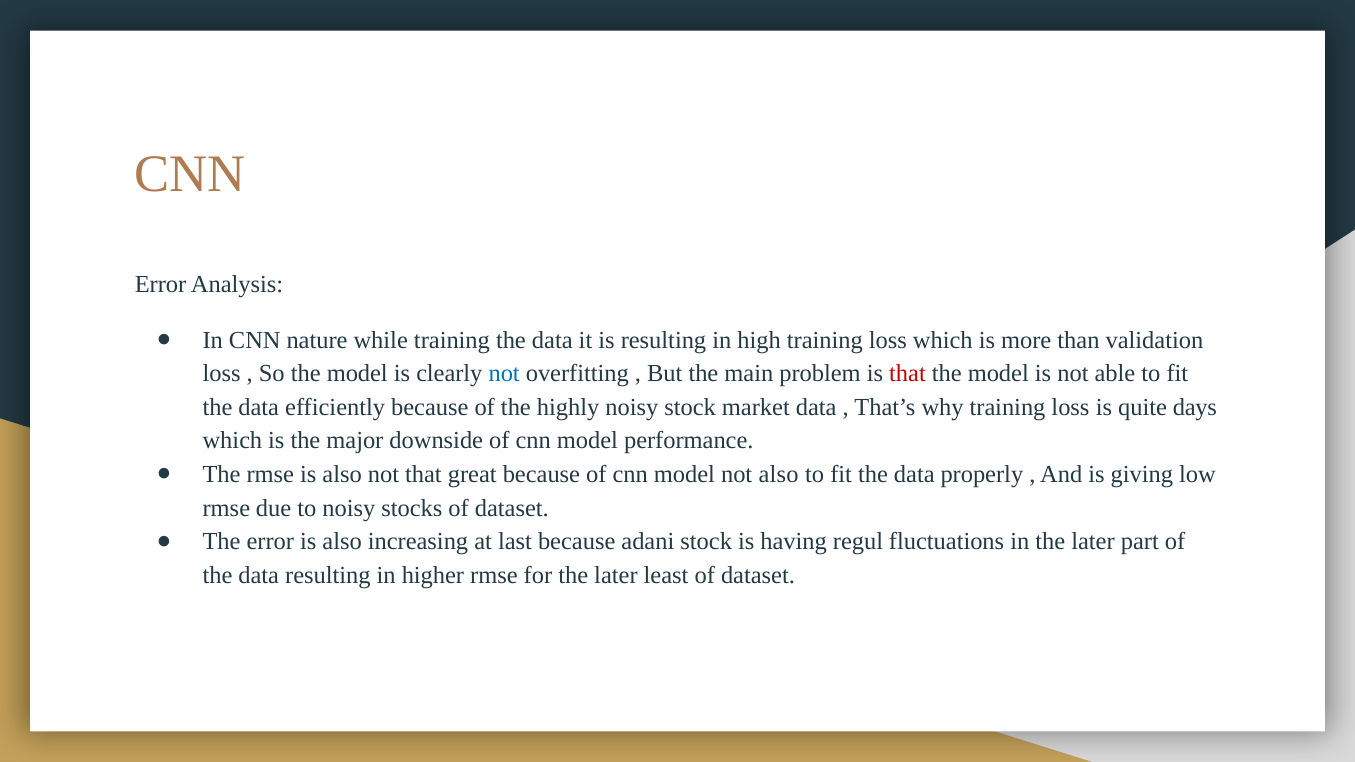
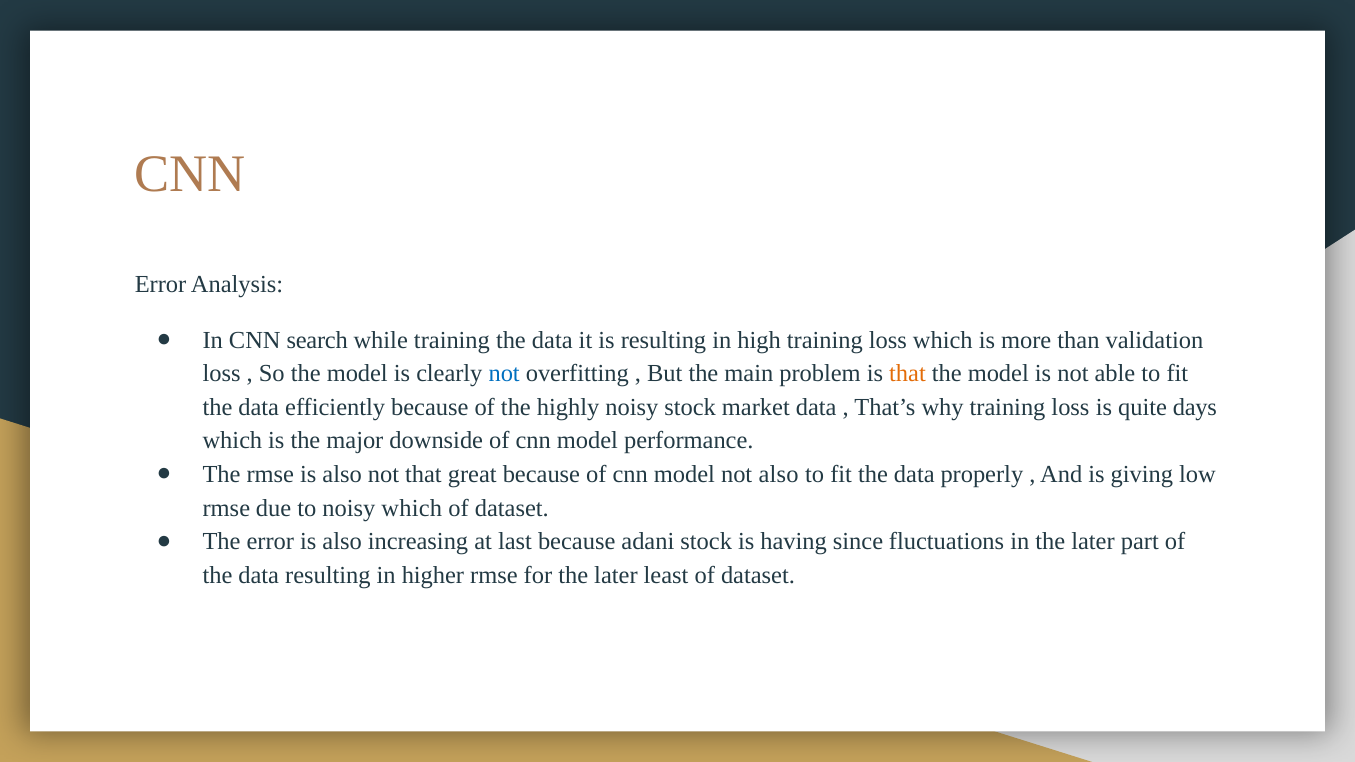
nature: nature -> search (317, 340)
that colour: red -> orange (907, 374)
noisy stocks: stocks -> which (412, 508)
regul: regul -> since (858, 542)
